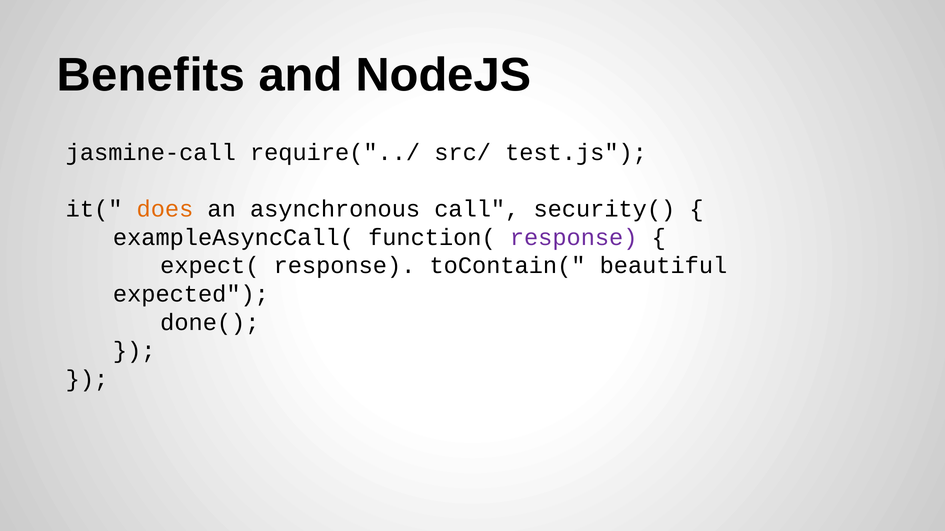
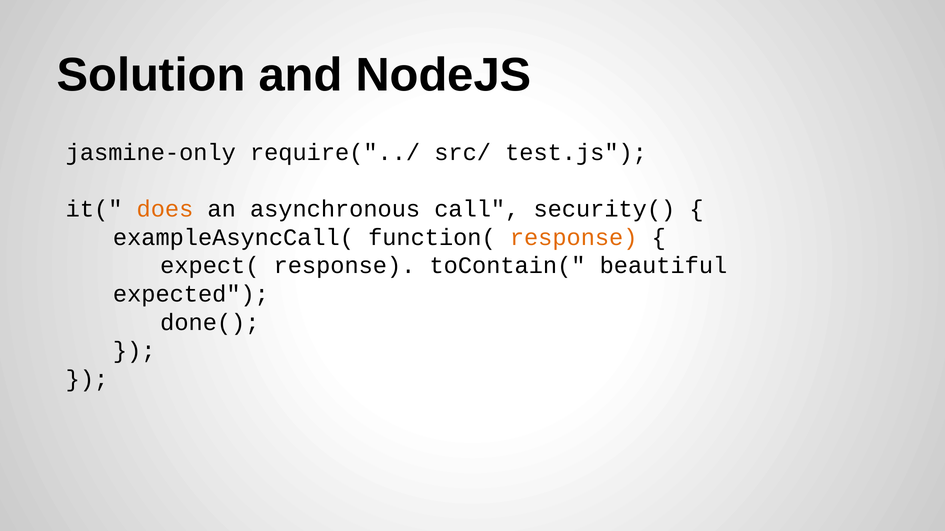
Benefits: Benefits -> Solution (151, 75)
jasmine-call: jasmine-call -> jasmine-only (151, 153)
response colour: purple -> orange (574, 238)
